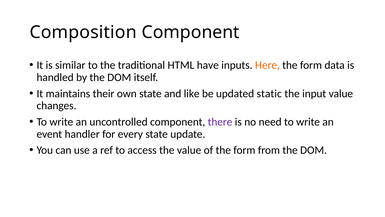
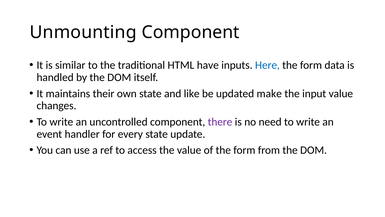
Composition: Composition -> Unmounting (83, 32)
Here colour: orange -> blue (267, 65)
static: static -> make (269, 93)
